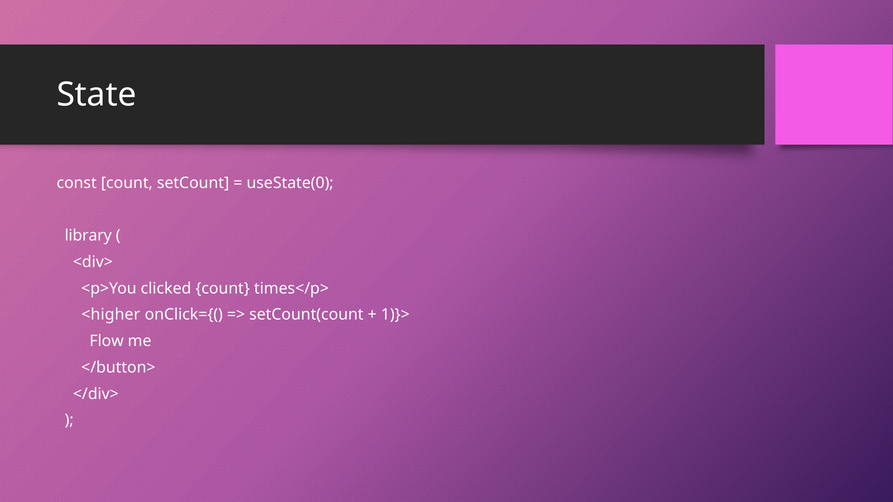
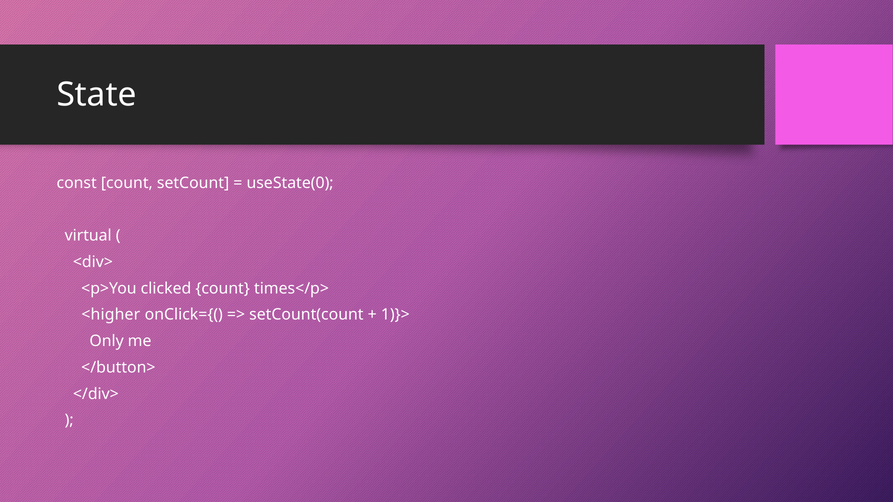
library: library -> virtual (88, 236)
Flow: Flow -> Only (107, 341)
